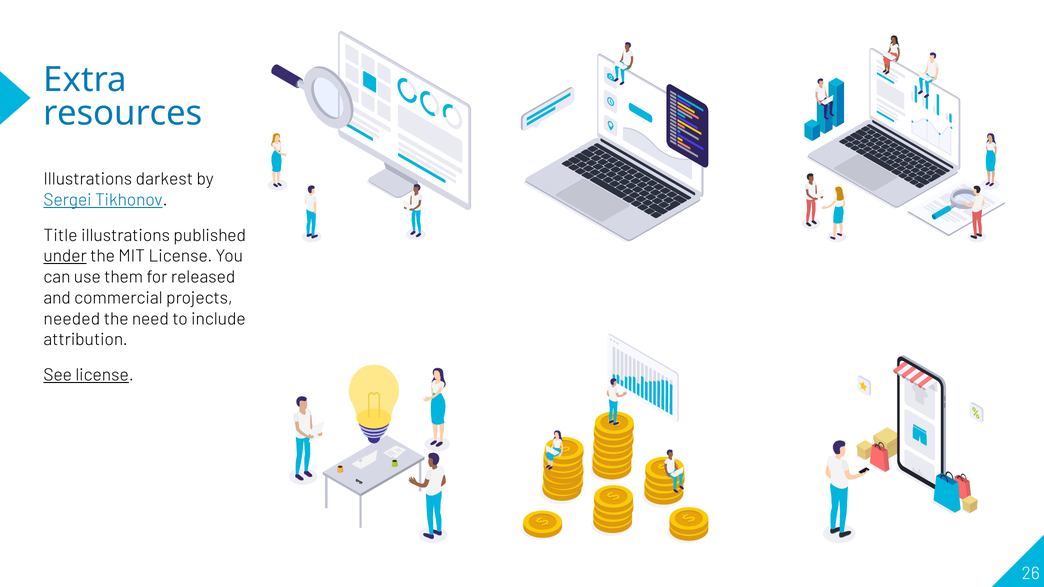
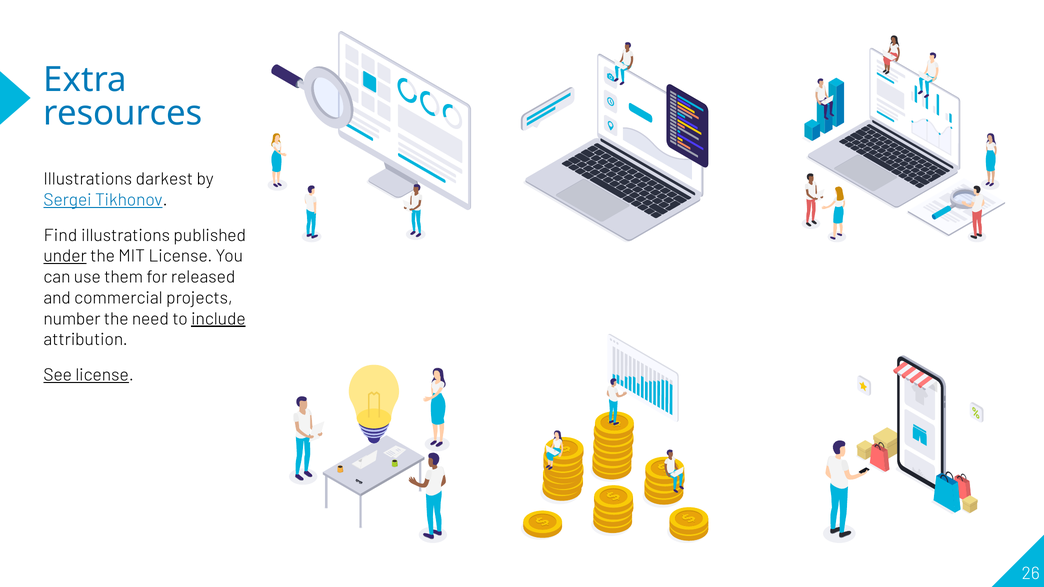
Title: Title -> Find (60, 235)
needed: needed -> number (72, 319)
include underline: none -> present (218, 319)
